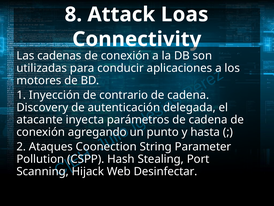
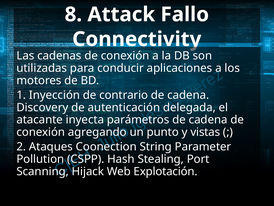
Loas: Loas -> Fallo (185, 14)
hasta: hasta -> vistas (205, 132)
Desinfectar: Desinfectar -> Explotación (166, 171)
